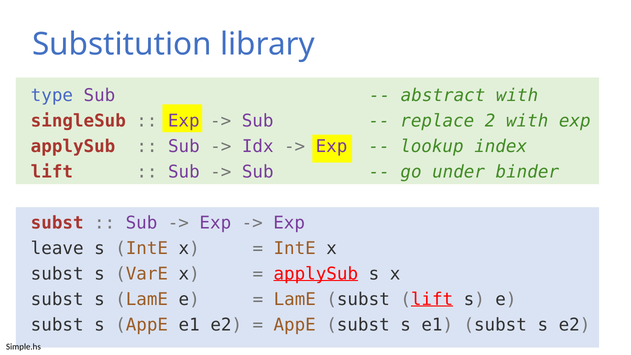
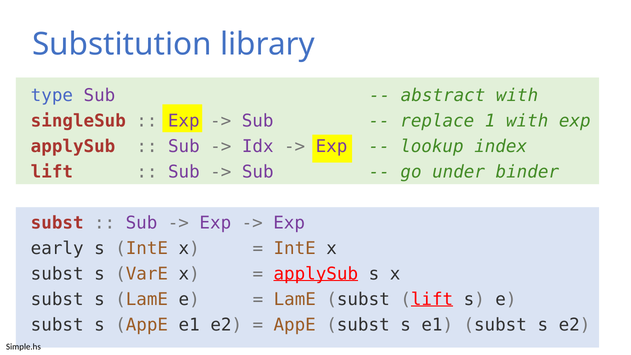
2: 2 -> 1 (490, 121)
leave: leave -> early (57, 248)
